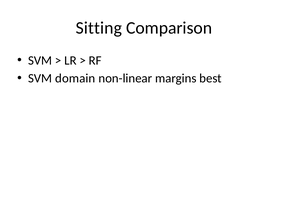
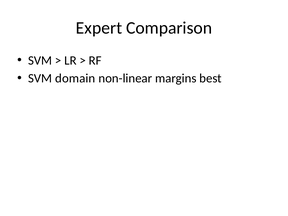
Sitting: Sitting -> Expert (99, 28)
